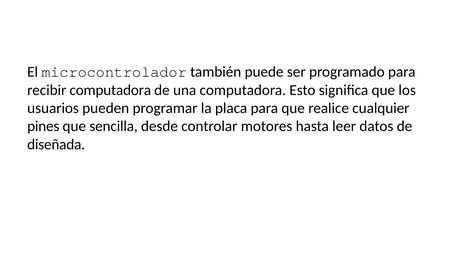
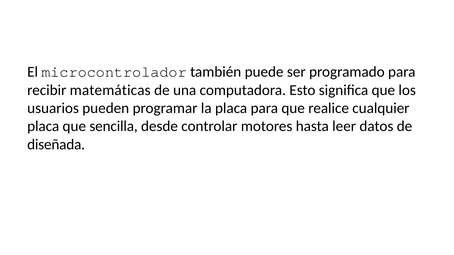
recibir computadora: computadora -> matemáticas (110, 90)
pines: pines -> placa (43, 126)
